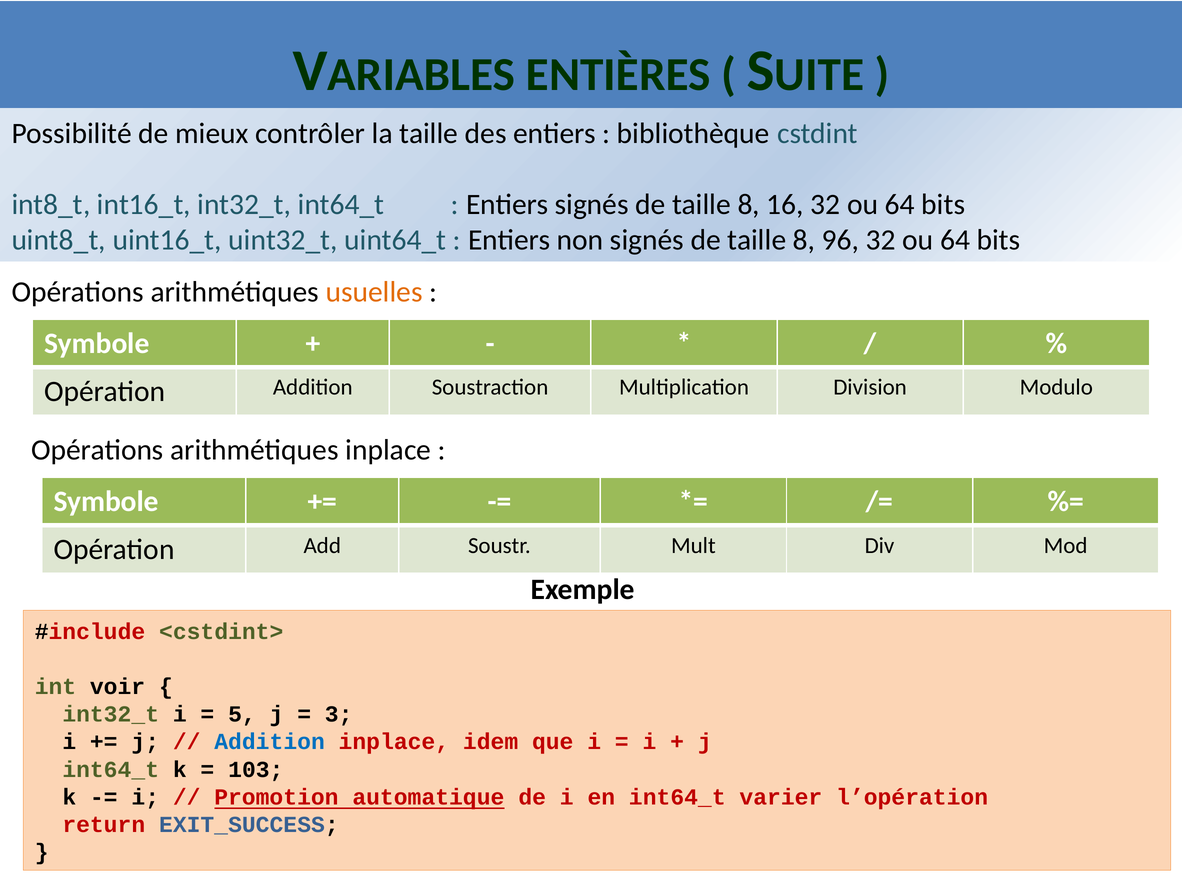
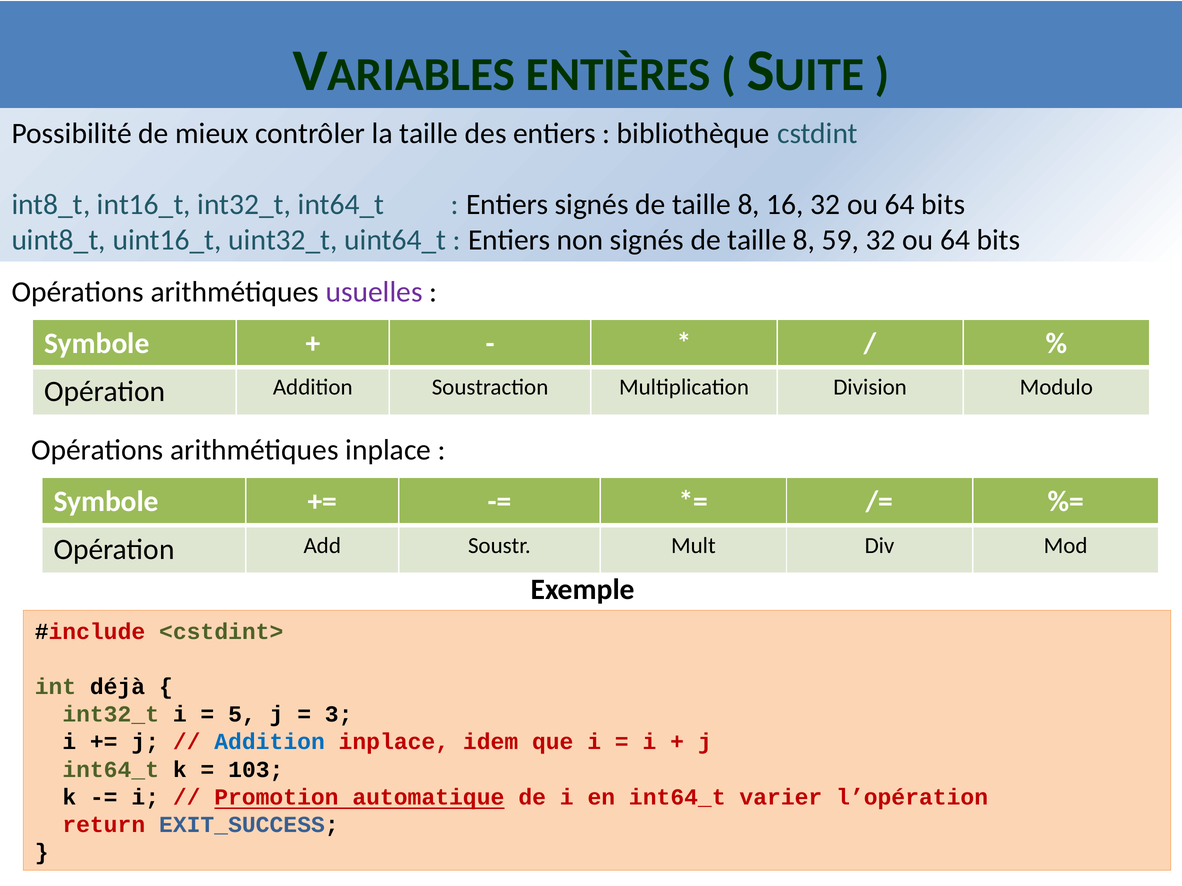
96: 96 -> 59 (840, 240)
usuelles colour: orange -> purple (374, 292)
voir: voir -> déjà (118, 687)
